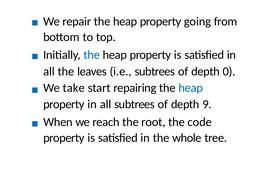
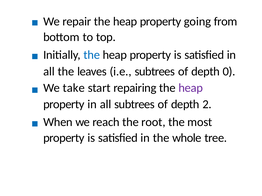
heap colour: blue -> purple (191, 88)
9: 9 -> 2 (207, 105)
code: code -> most (200, 123)
